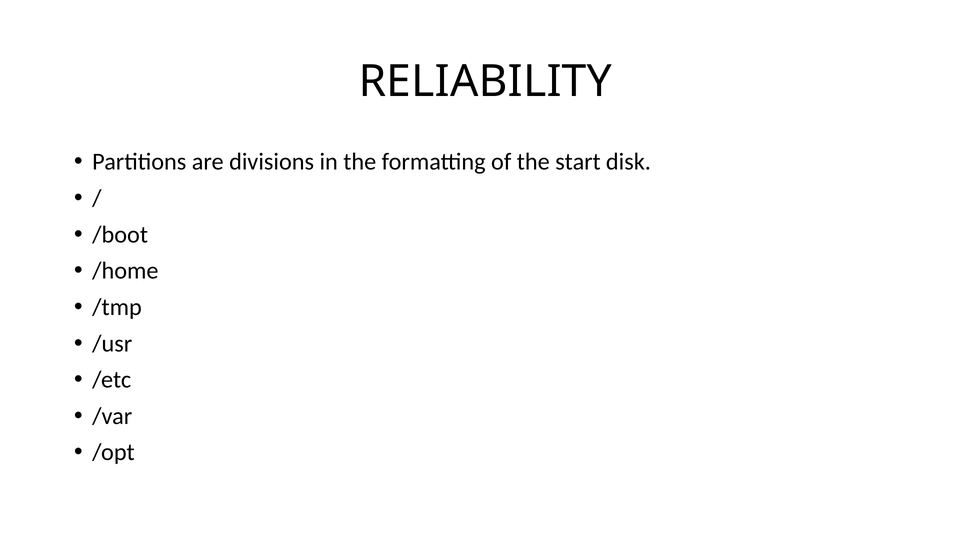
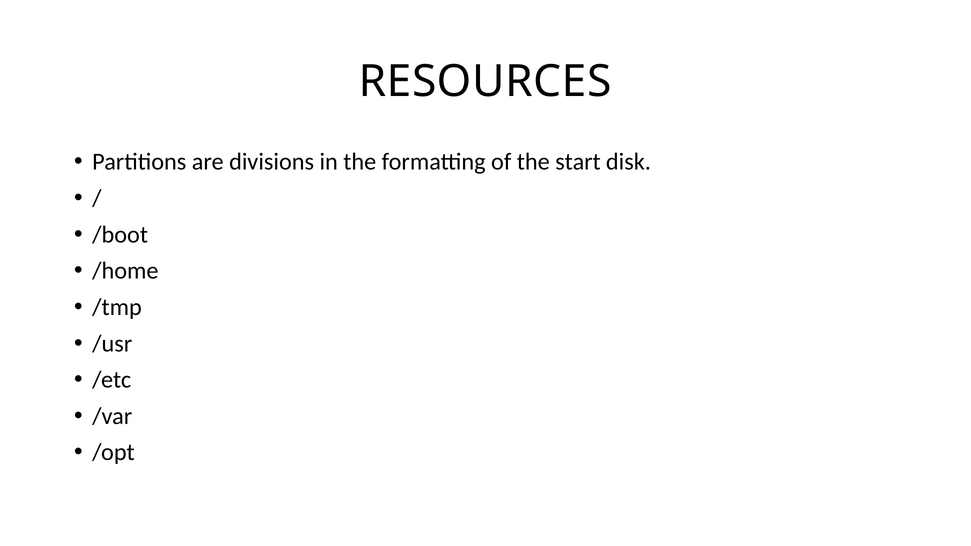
RELIABILITY: RELIABILITY -> RESOURCES (485, 82)
